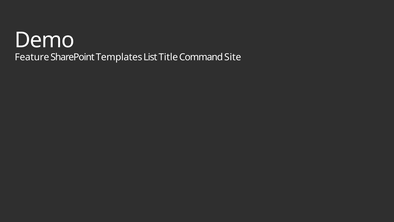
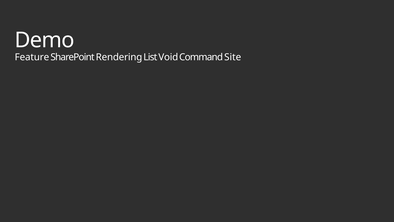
Templates: Templates -> Rendering (119, 57)
Title: Title -> Void (168, 57)
